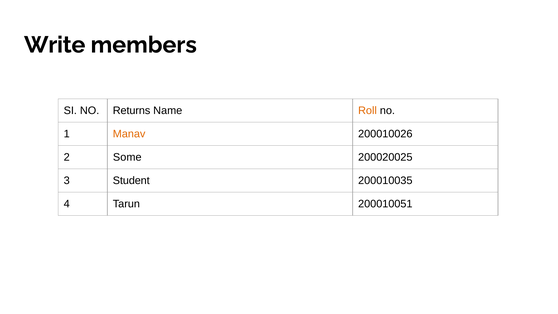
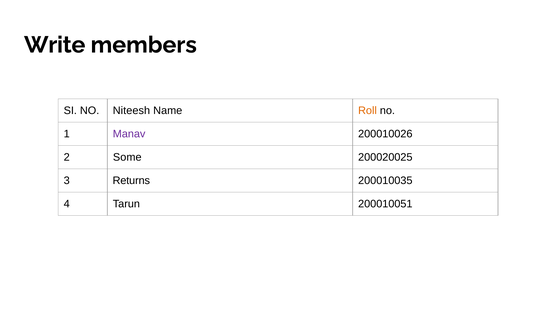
Returns: Returns -> Niteesh (131, 111)
Manav colour: orange -> purple (129, 134)
Student: Student -> Returns (131, 181)
